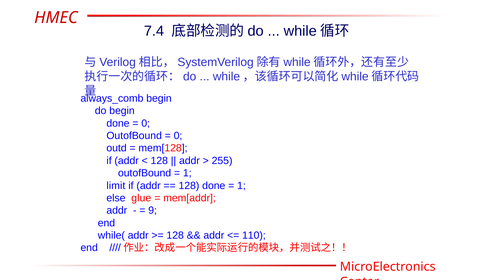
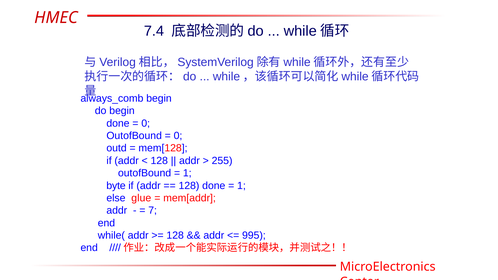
limit: limit -> byte (116, 186)
9: 9 -> 7 (153, 211)
110: 110 -> 995 (254, 235)
